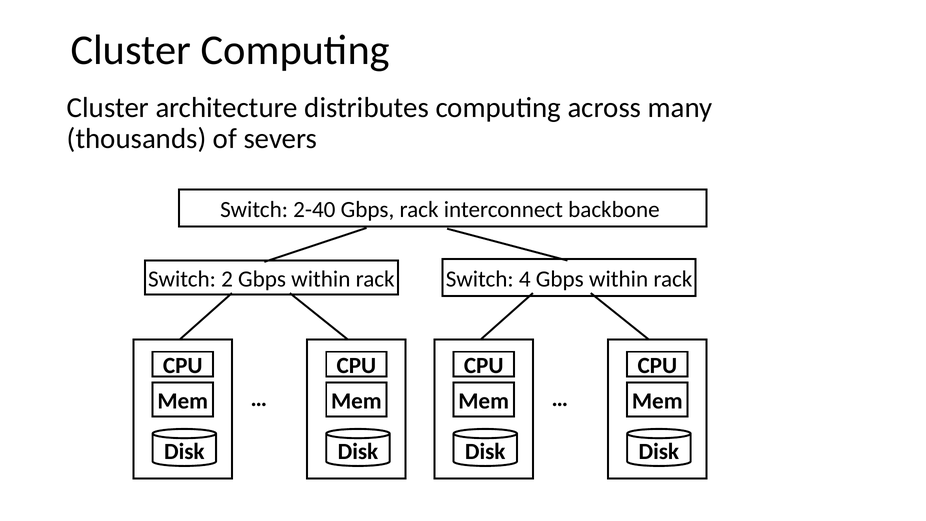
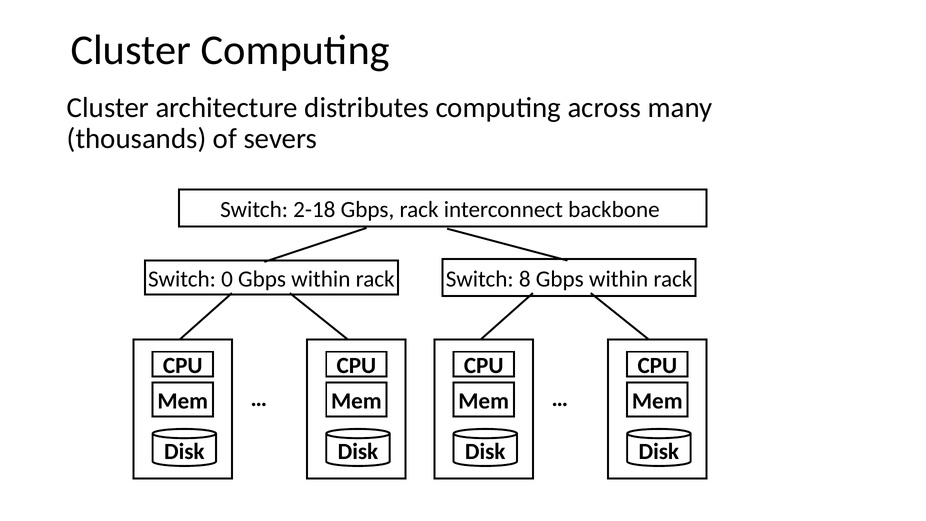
2-40: 2-40 -> 2-18 (314, 210)
2: 2 -> 0 (227, 279)
4: 4 -> 8 (525, 279)
